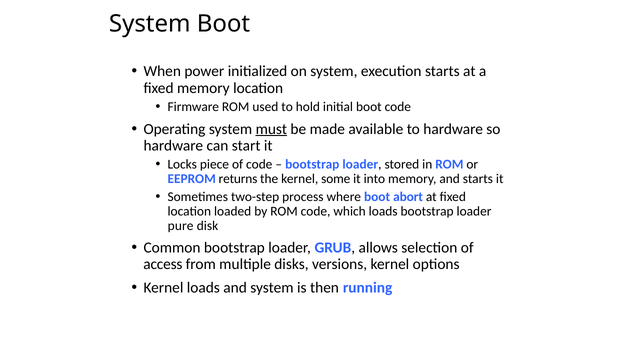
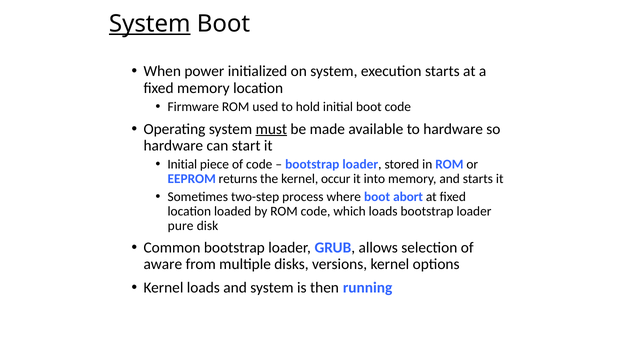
System underline: none -> present (150, 24)
Locks: Locks -> Initial (182, 164)
some: some -> occur (336, 179)
access: access -> aware (163, 264)
